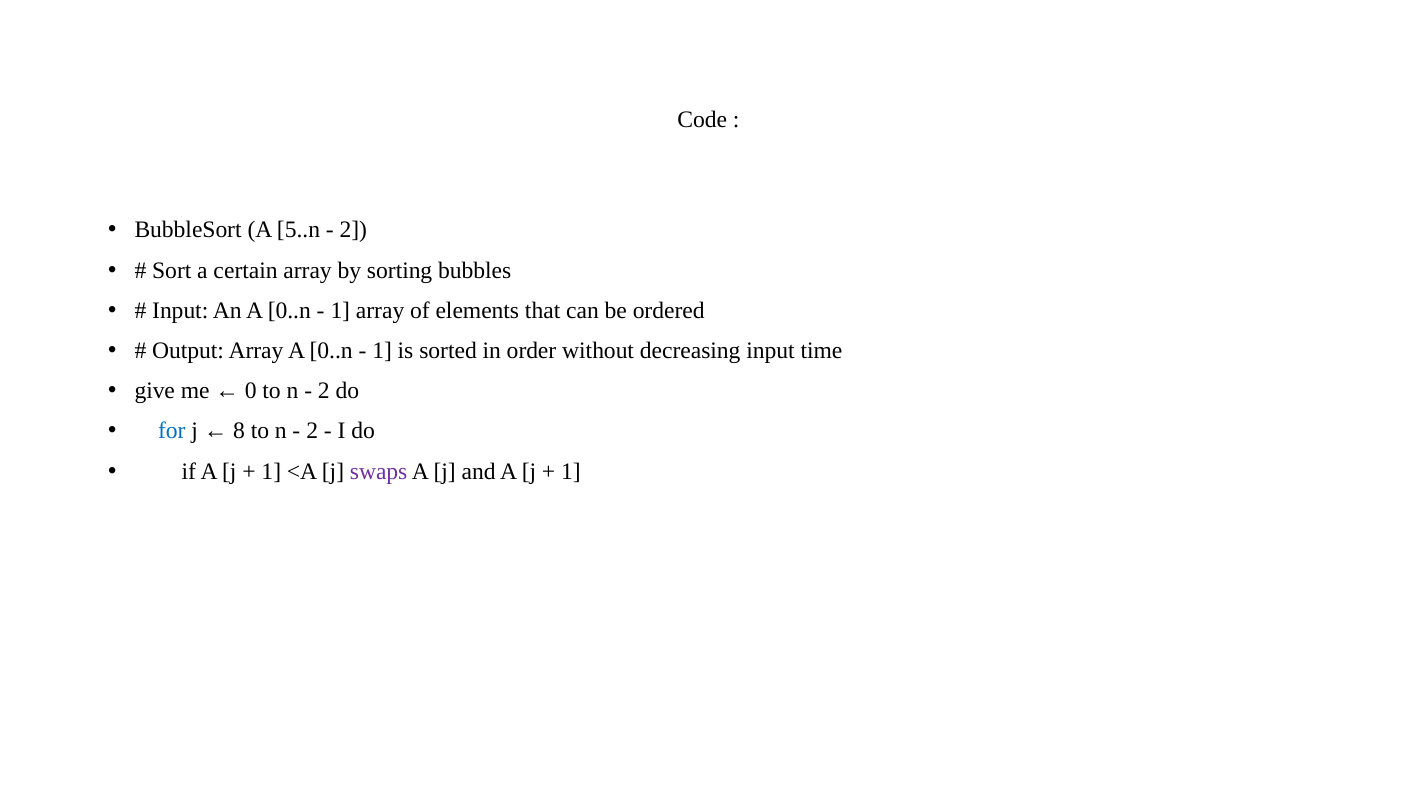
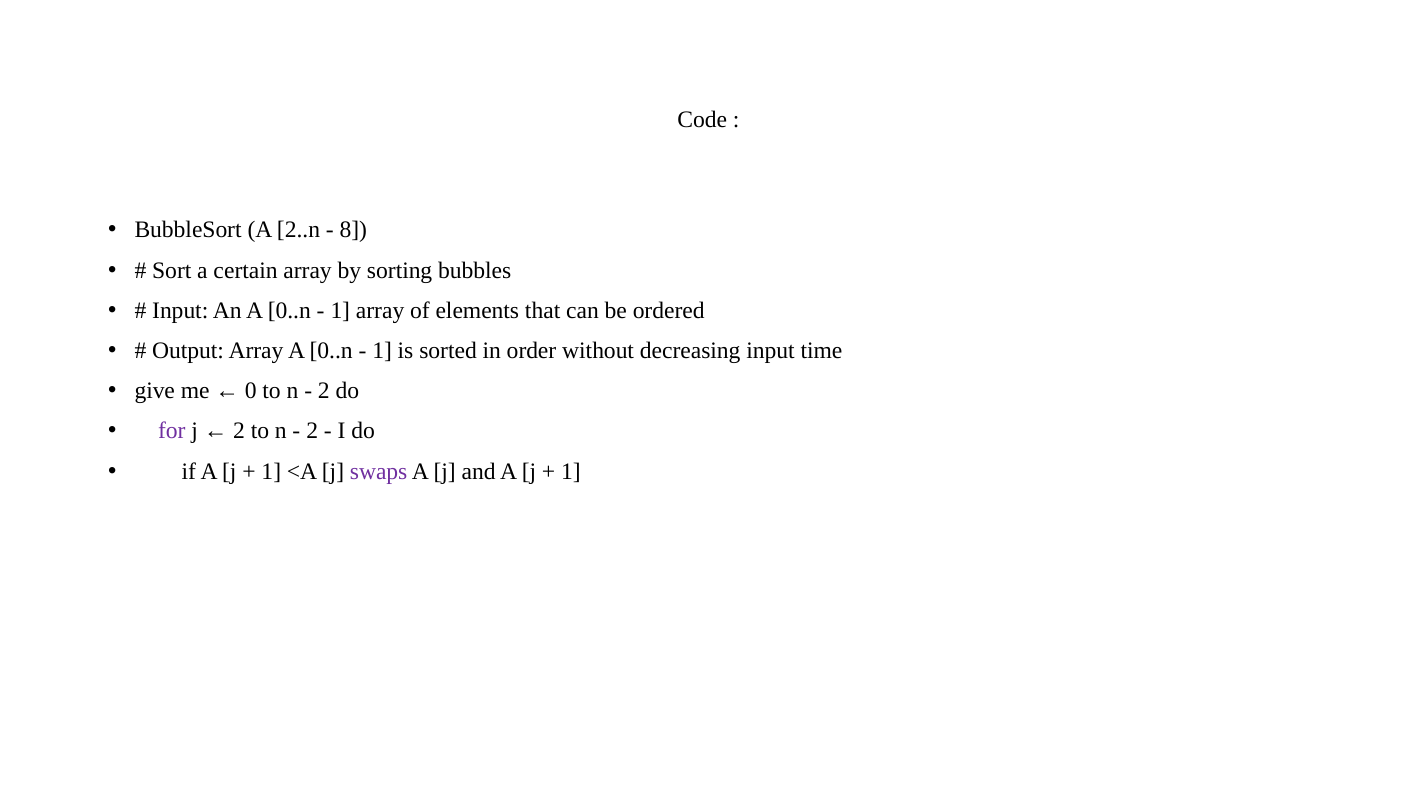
5..n: 5..n -> 2..n (299, 230)
2: 2 -> 8 (353, 230)
for colour: blue -> purple (172, 431)
8: 8 -> 2 (239, 431)
